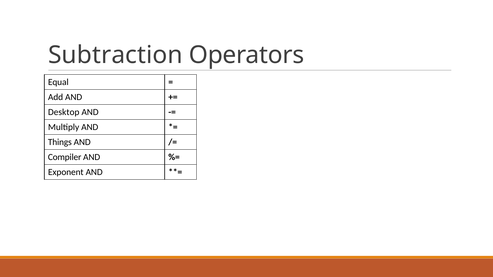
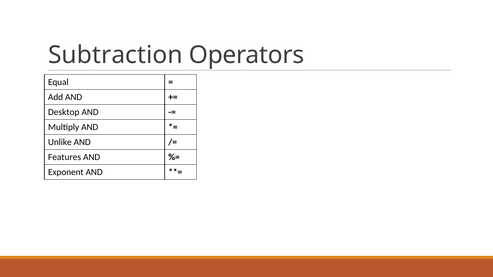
Things: Things -> Unlike (60, 142)
Compiler: Compiler -> Features (65, 157)
